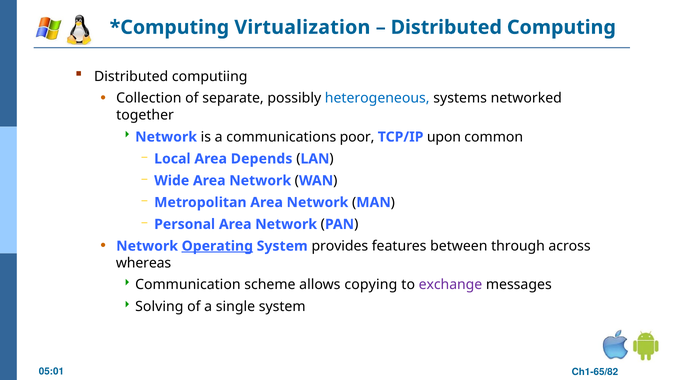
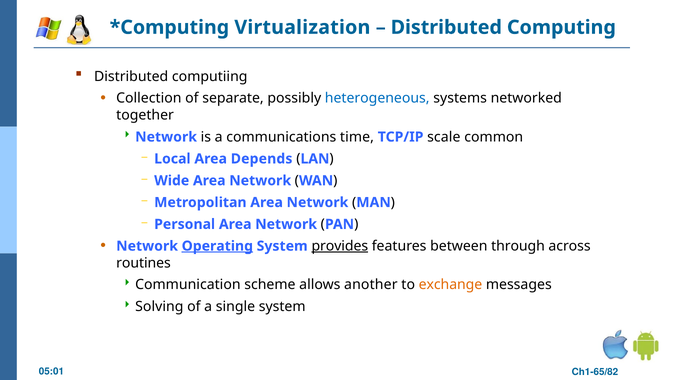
poor: poor -> time (357, 137)
upon: upon -> scale (444, 137)
provides underline: none -> present (340, 246)
whereas: whereas -> routines (144, 263)
copying: copying -> another (371, 285)
exchange colour: purple -> orange (450, 285)
